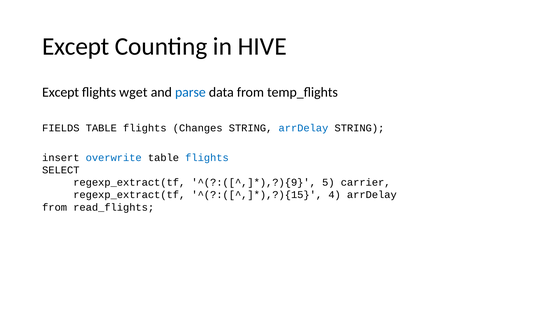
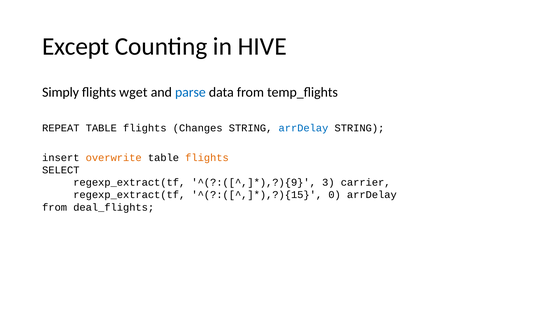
Except: Except -> Simply (61, 92)
FIELDS: FIELDS -> REPEAT (61, 128)
overwrite colour: blue -> orange (114, 158)
flights colour: blue -> orange (207, 158)
5: 5 -> 3 (328, 182)
4: 4 -> 0 (335, 195)
read_flights: read_flights -> deal_flights (114, 207)
